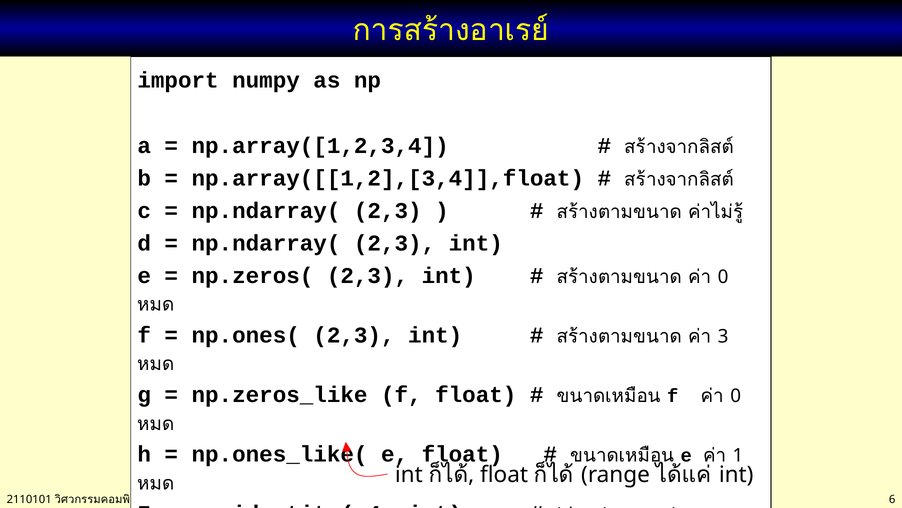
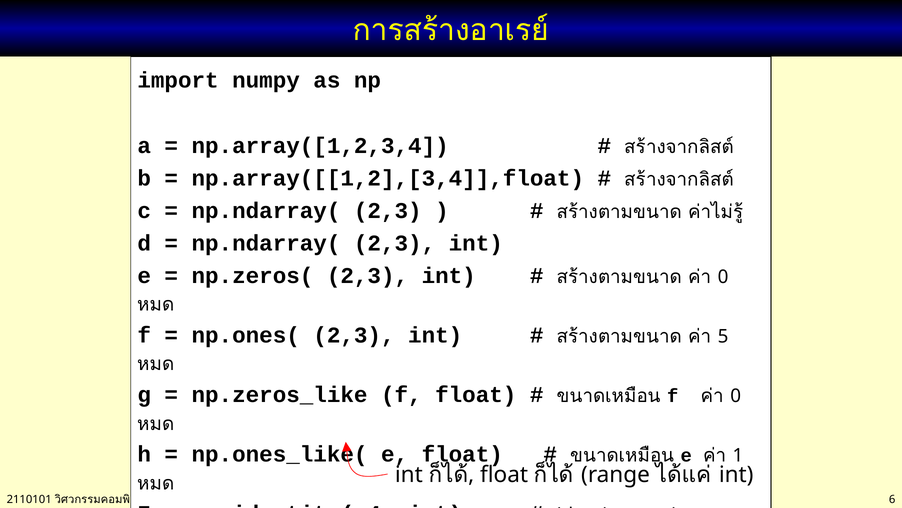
3: 3 -> 5 (723, 336)
